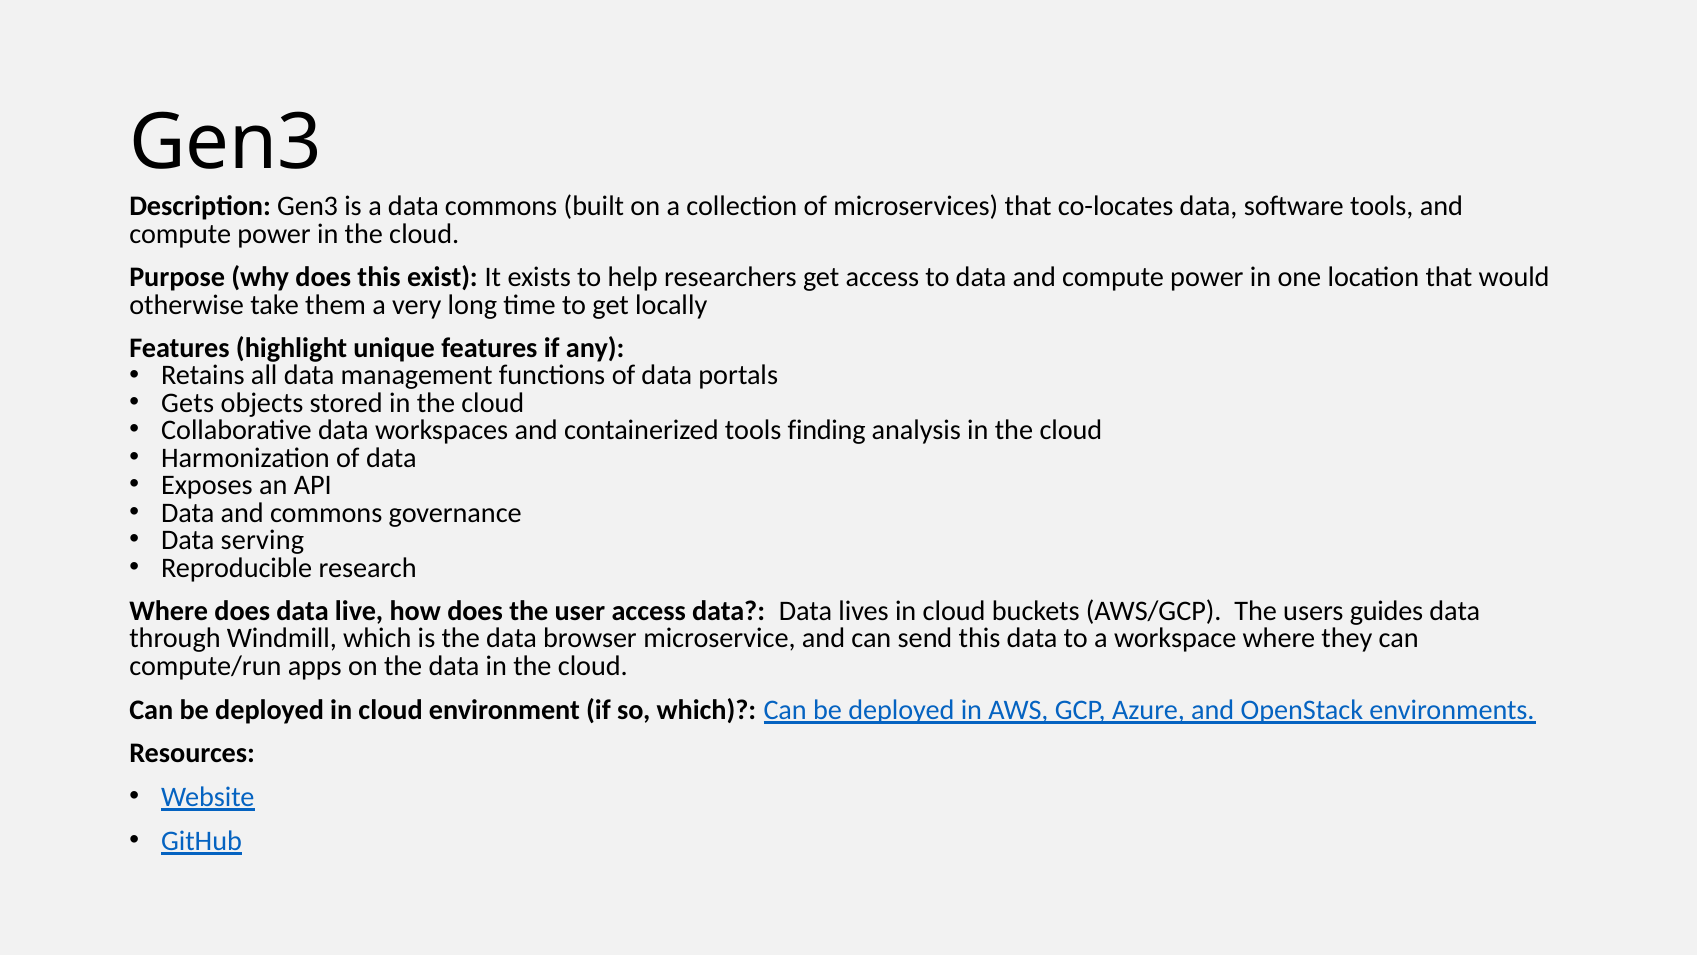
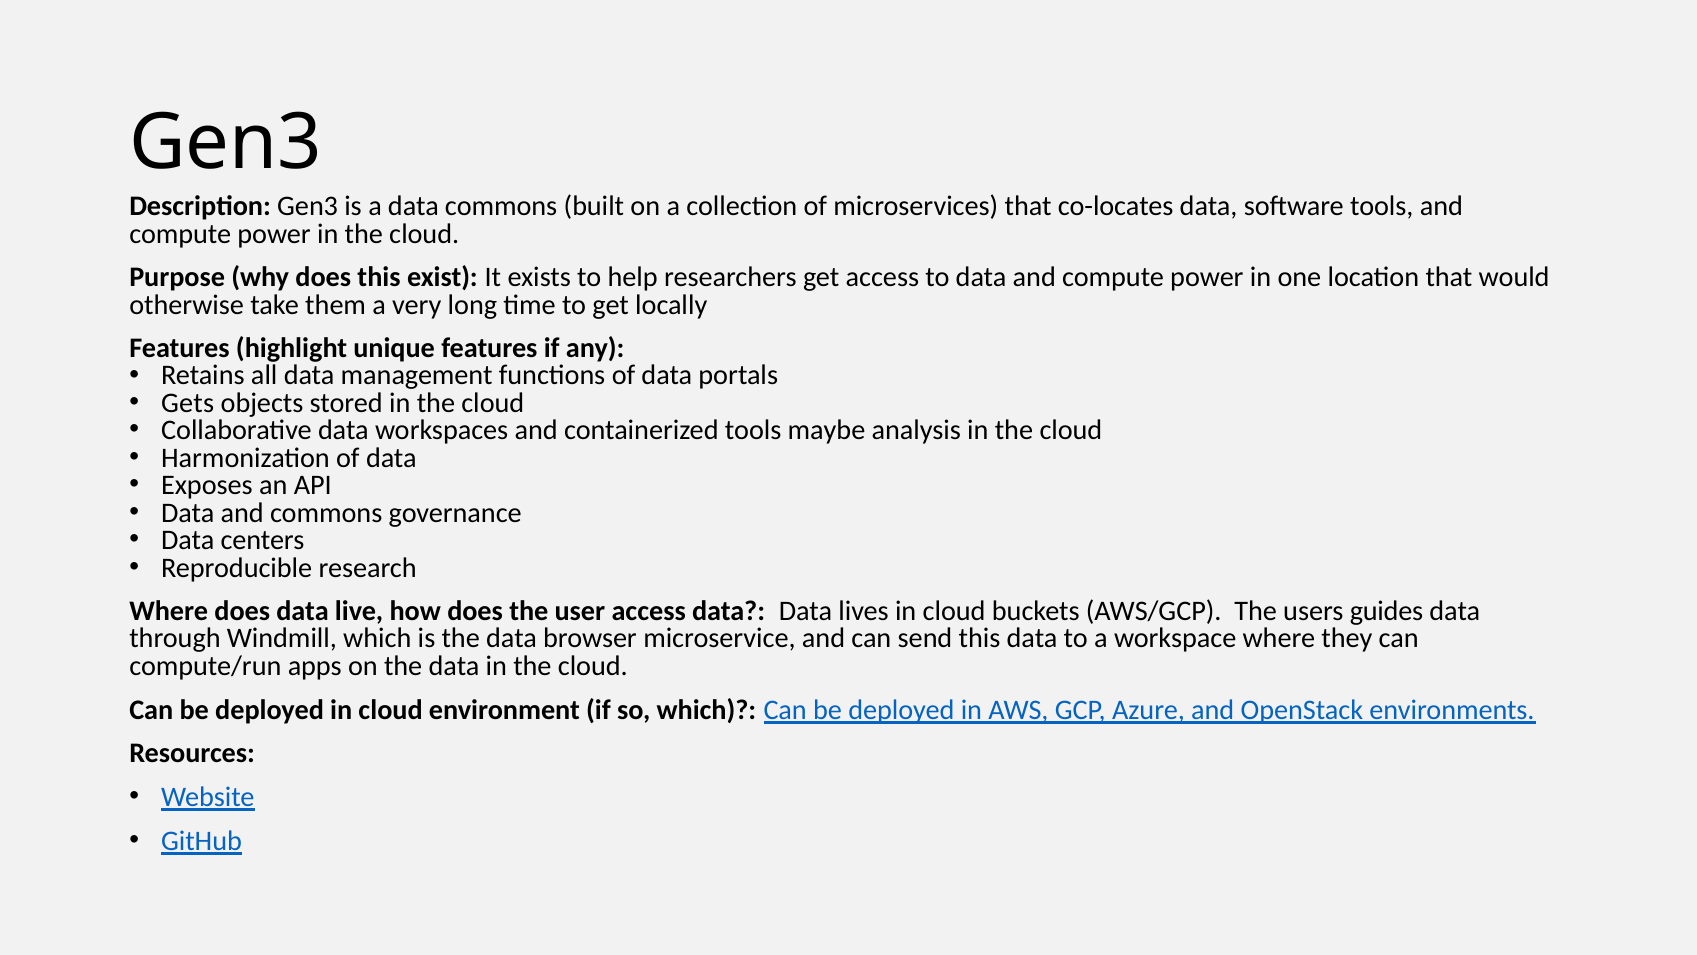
finding: finding -> maybe (827, 430)
serving: serving -> centers (263, 540)
